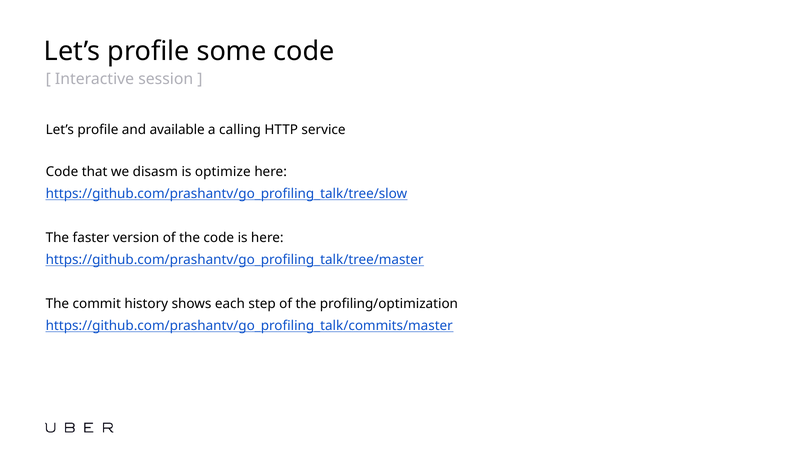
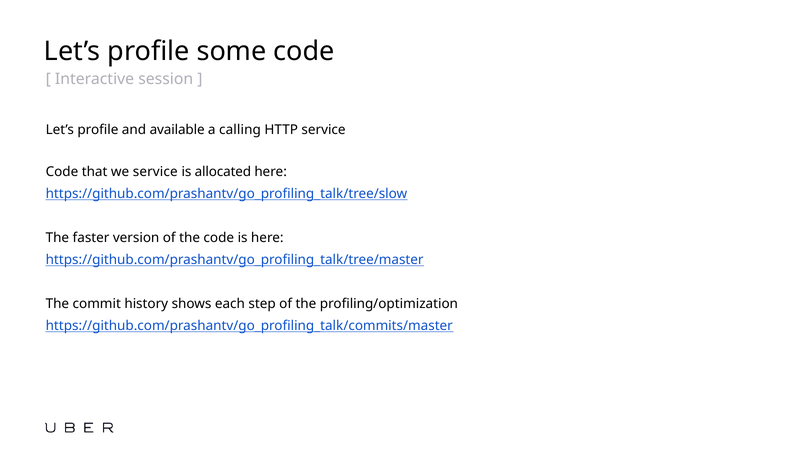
we disasm: disasm -> service (155, 172)
optimize: optimize -> allocated (223, 172)
